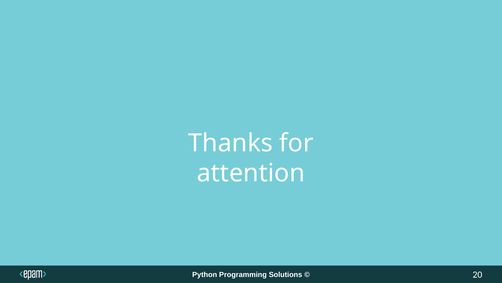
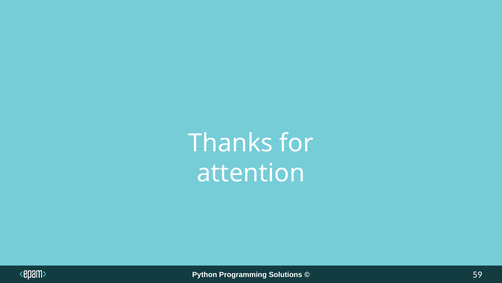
20: 20 -> 59 (477, 274)
